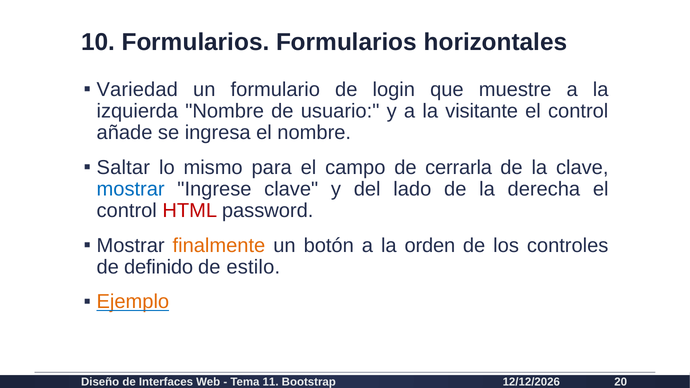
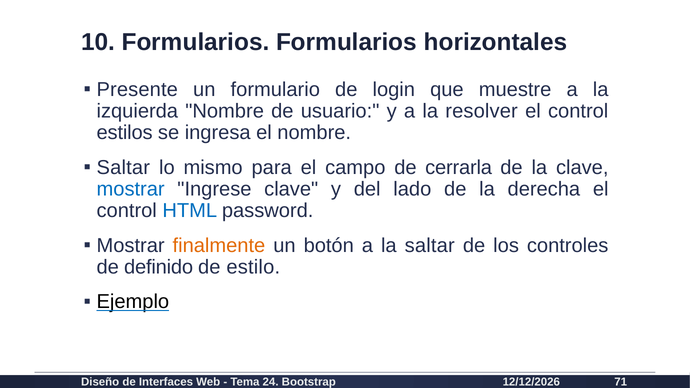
Variedad: Variedad -> Presente (137, 89)
visitante: visitante -> resolver (482, 111)
añade: añade -> estilos (125, 133)
HTML colour: red -> blue (190, 211)
la orden: orden -> saltar (430, 246)
Ejemplo colour: orange -> black (133, 302)
11: 11 -> 24 (271, 382)
20: 20 -> 71 (621, 382)
